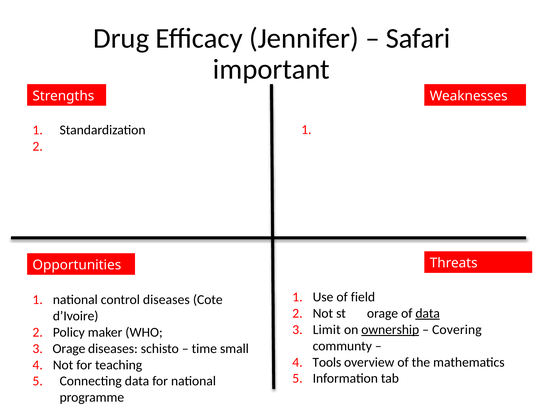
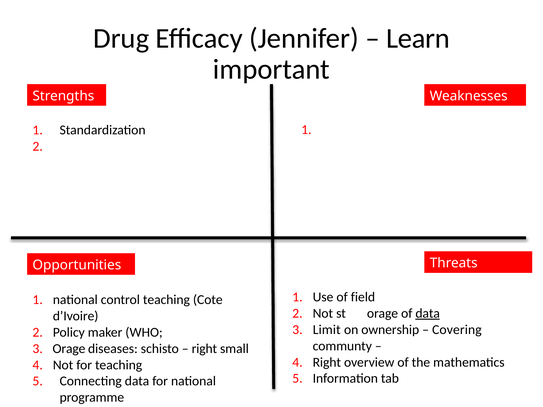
Safari: Safari -> Learn (418, 38)
control diseases: diseases -> teaching (166, 300)
ownership underline: present -> none (390, 330)
time: time -> right (204, 349)
Tools: Tools -> Right (327, 362)
